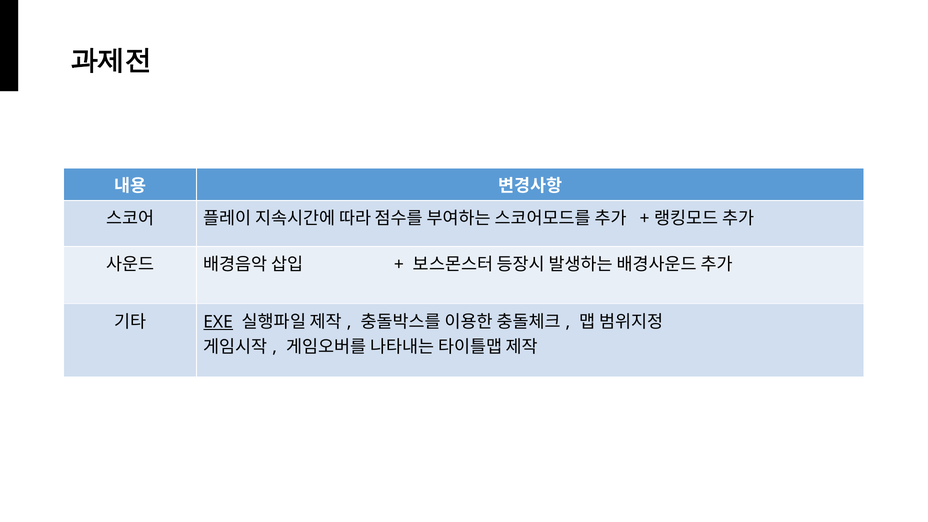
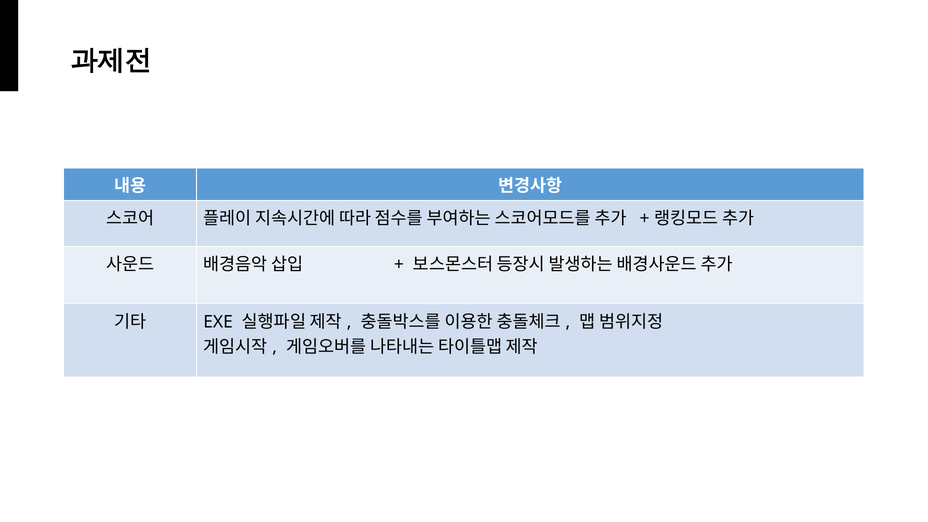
EXE underline: present -> none (218, 322)
